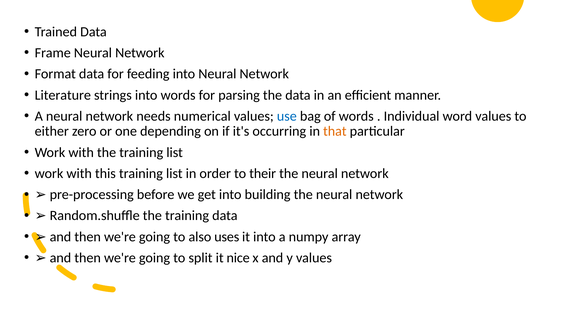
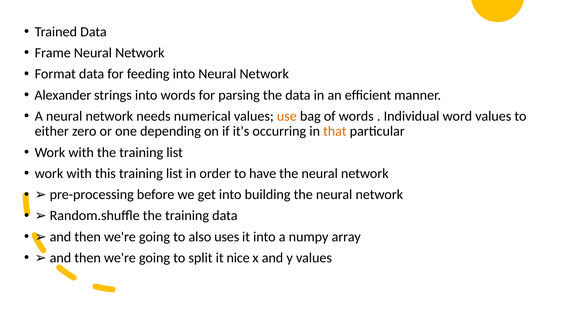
Literature: Literature -> Alexander (63, 95)
use colour: blue -> orange (287, 116)
their: their -> have (263, 173)
